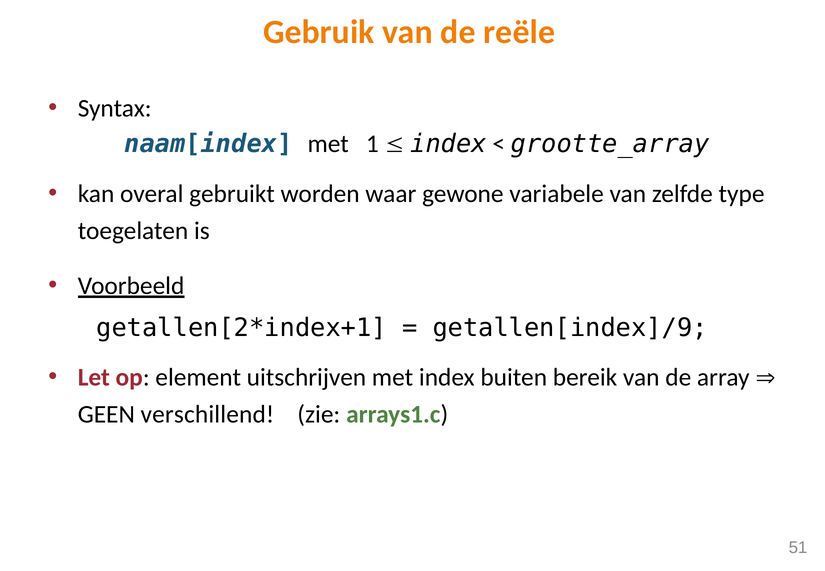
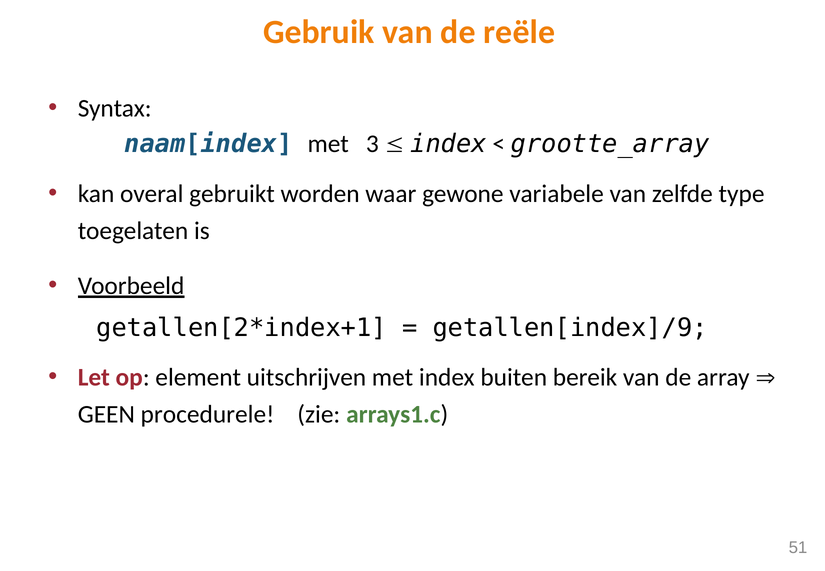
1: 1 -> 3 (372, 144)
verschillend: verschillend -> procedurele (208, 415)
